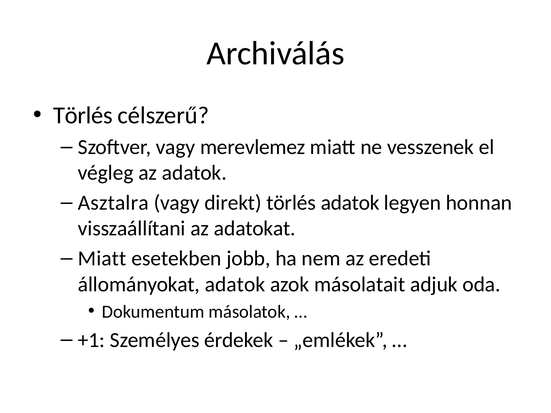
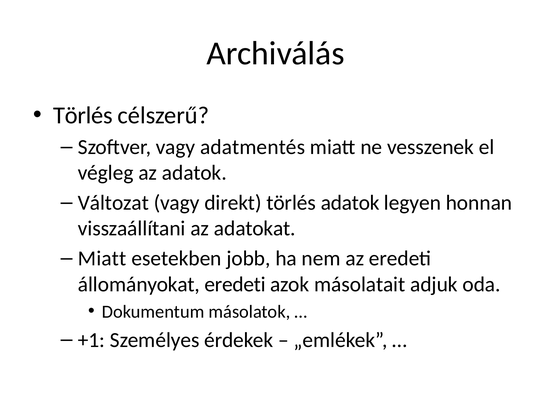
merevlemez: merevlemez -> adatmentés (253, 147)
Asztalra: Asztalra -> Változat (113, 203)
állományokat adatok: adatok -> eredeti (235, 284)
